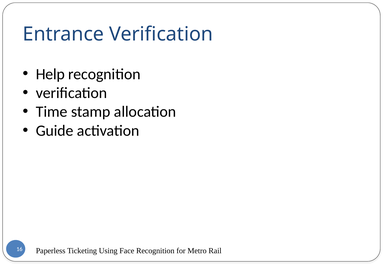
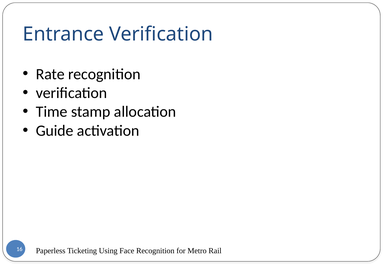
Help: Help -> Rate (50, 74)
